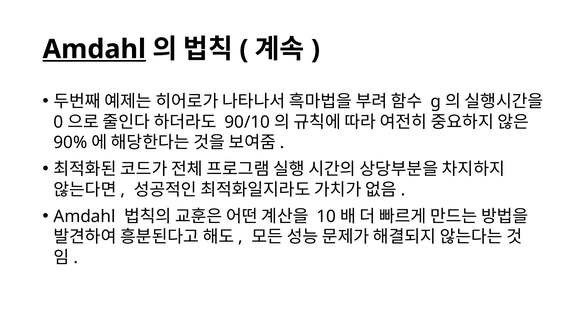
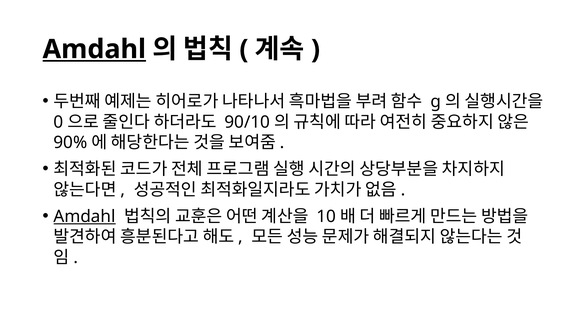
Amdahl underline: none -> present (85, 217)
